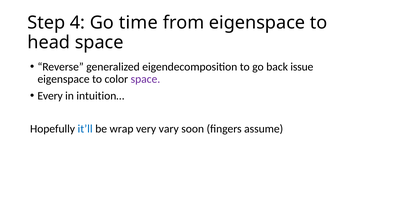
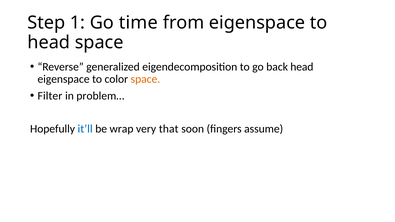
4: 4 -> 1 (77, 23)
back issue: issue -> head (302, 67)
space colour: purple -> orange (145, 79)
Every: Every -> Filter (50, 96)
intuition…: intuition… -> problem… (100, 96)
vary: vary -> that (169, 129)
